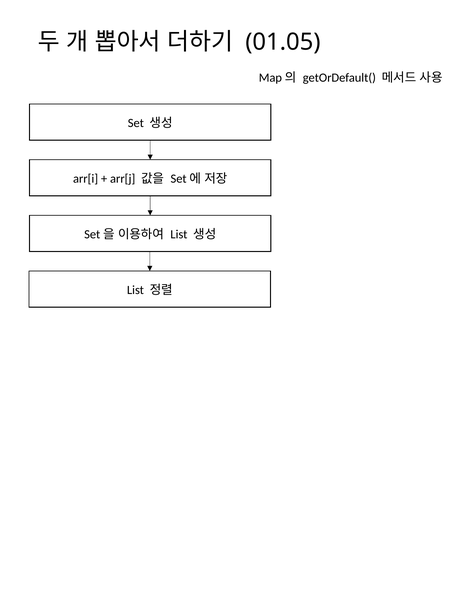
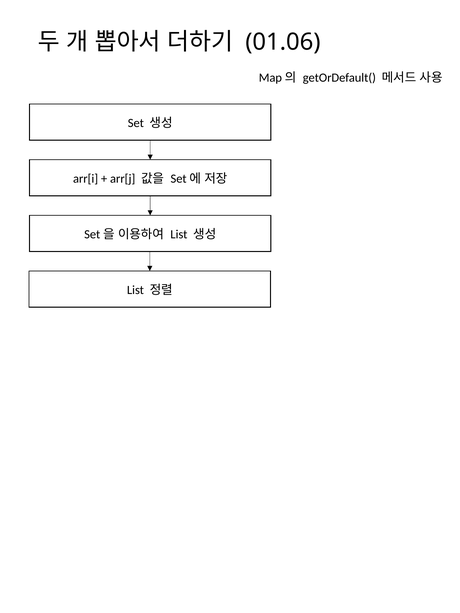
01.05: 01.05 -> 01.06 (283, 42)
